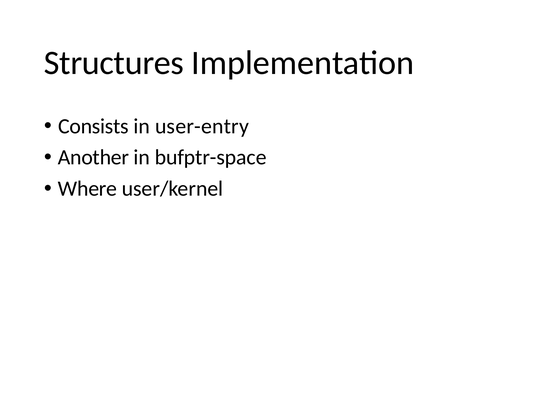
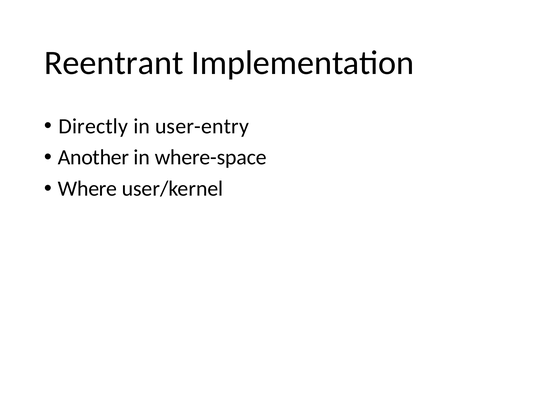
Structures: Structures -> Reentrant (114, 63)
Consists: Consists -> Directly (93, 126)
bufptr-space: bufptr-space -> where-space (211, 157)
